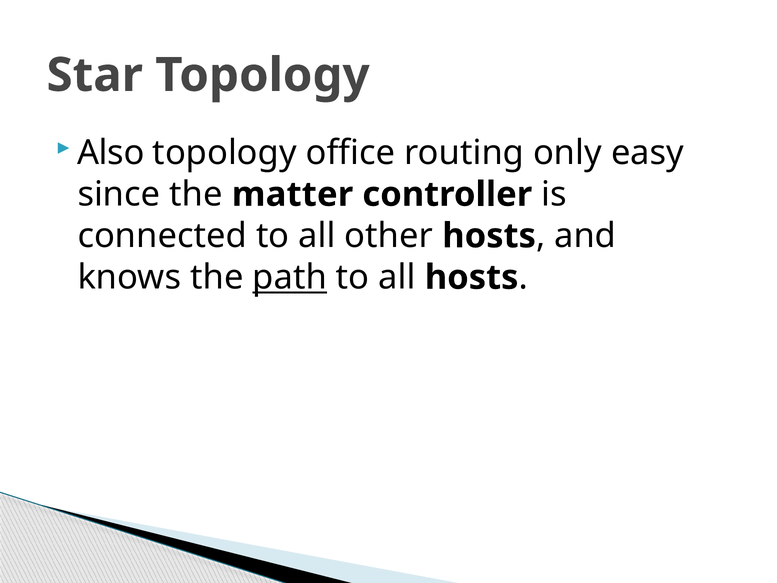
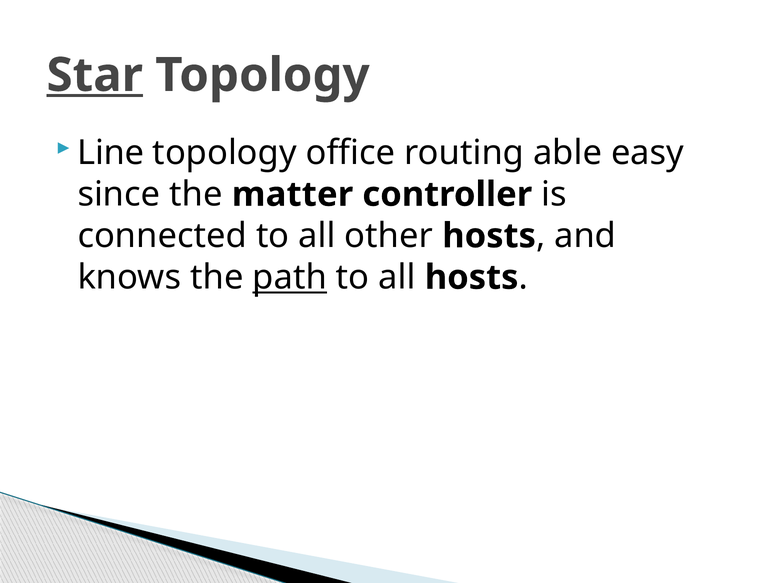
Star underline: none -> present (95, 75)
Also: Also -> Line (111, 153)
only: only -> able (568, 153)
